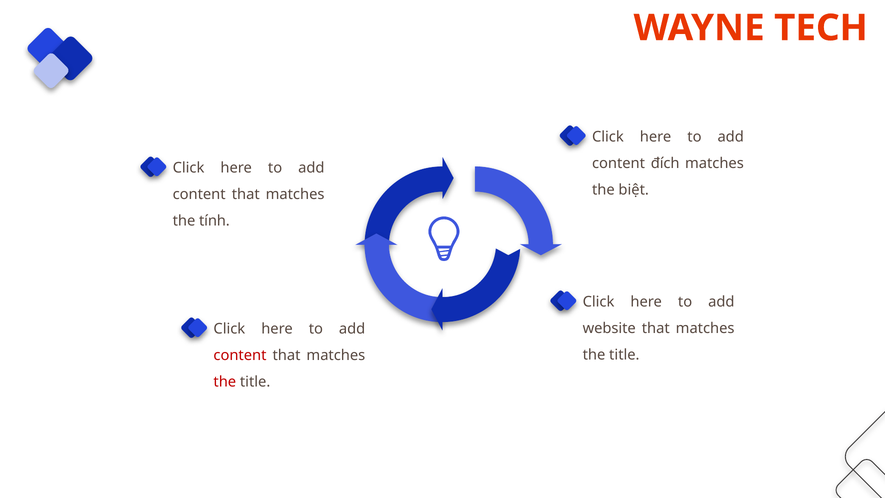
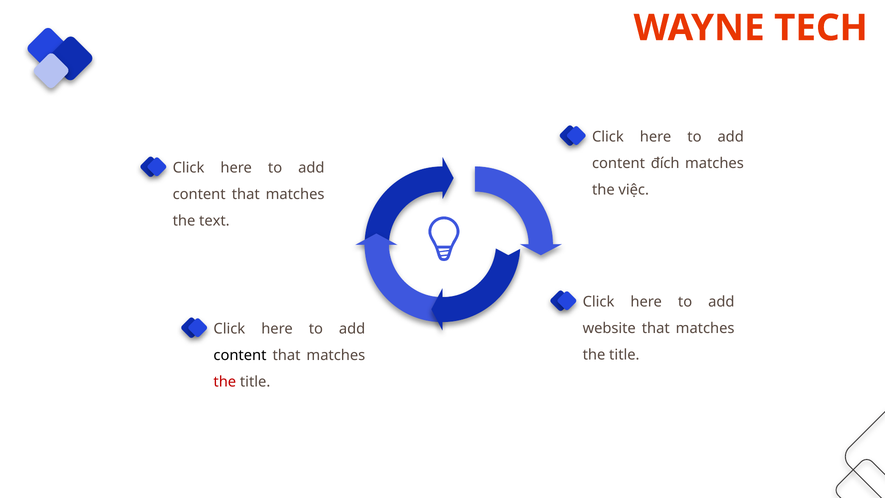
biệt: biệt -> việc (634, 190)
tính: tính -> text (214, 221)
content colour: red -> black (240, 355)
